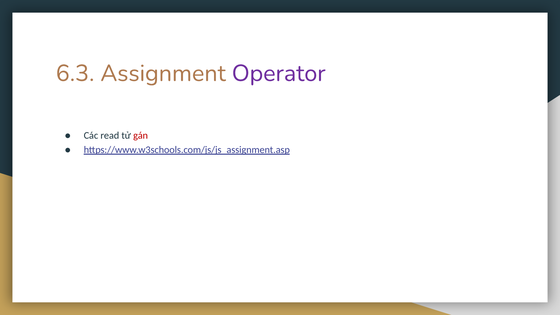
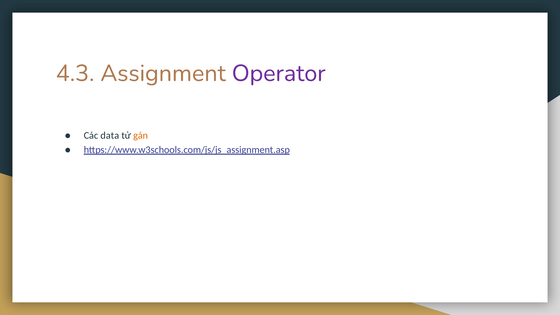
6.3: 6.3 -> 4.3 (75, 73)
read: read -> data (110, 136)
gán colour: red -> orange (141, 136)
